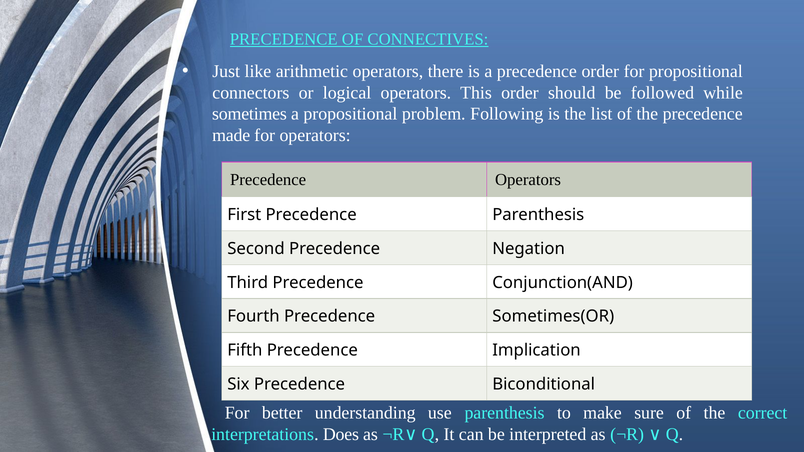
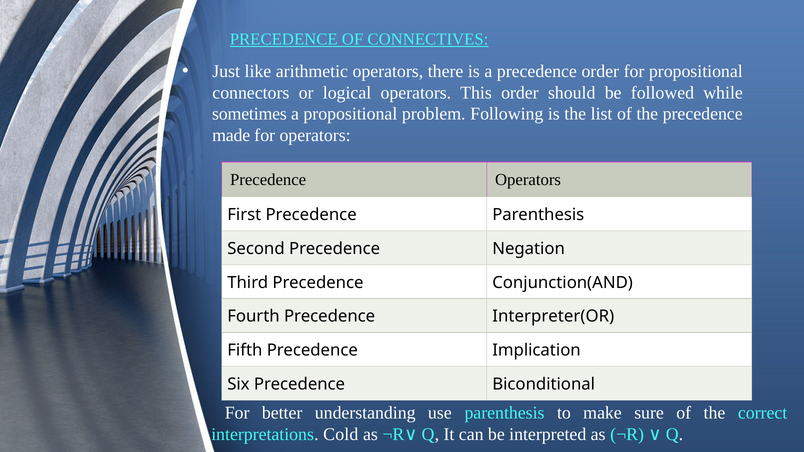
Sometimes(OR: Sometimes(OR -> Interpreter(OR (553, 317)
Does: Does -> Cold (341, 435)
